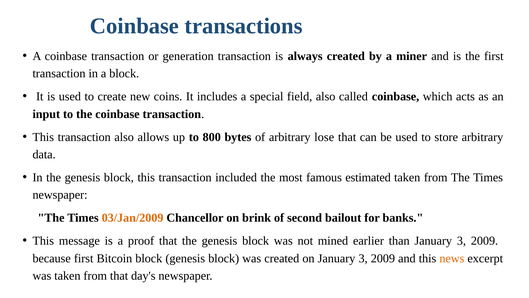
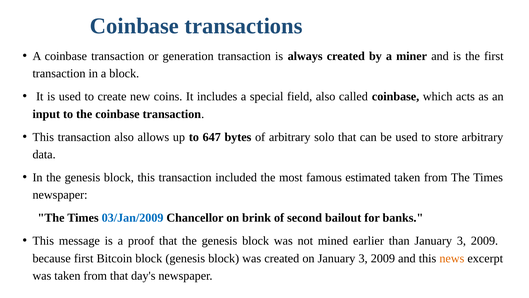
800: 800 -> 647 (212, 137)
lose: lose -> solo (324, 137)
03/Jan/2009 colour: orange -> blue (133, 218)
